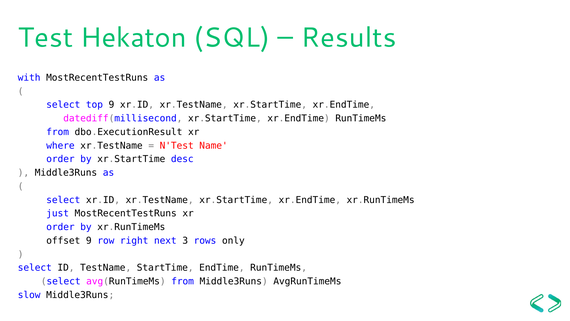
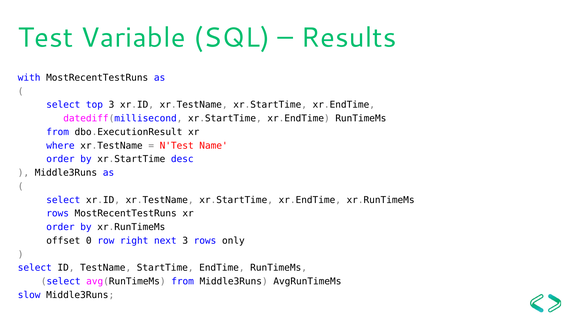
Hekaton: Hekaton -> Variable (133, 38)
top 9: 9 -> 3 (111, 105)
just: just -> rows (58, 213)
offset 9: 9 -> 0 (89, 240)
